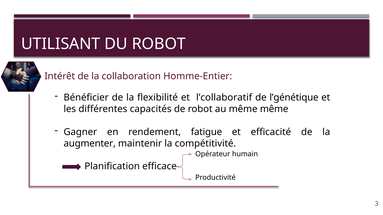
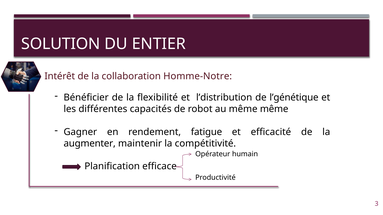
UTILISANT: UTILISANT -> SOLUTION (61, 44)
DU ROBOT: ROBOT -> ENTIER (159, 44)
Homme-Entier: Homme-Entier -> Homme-Notre (198, 76)
l’collaboratif: l’collaboratif -> l’distribution (224, 98)
